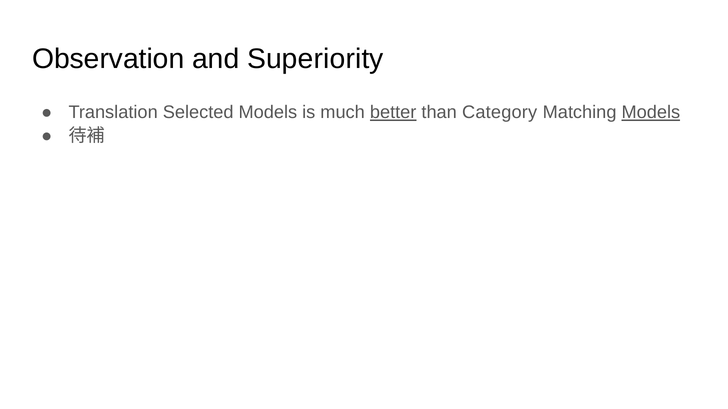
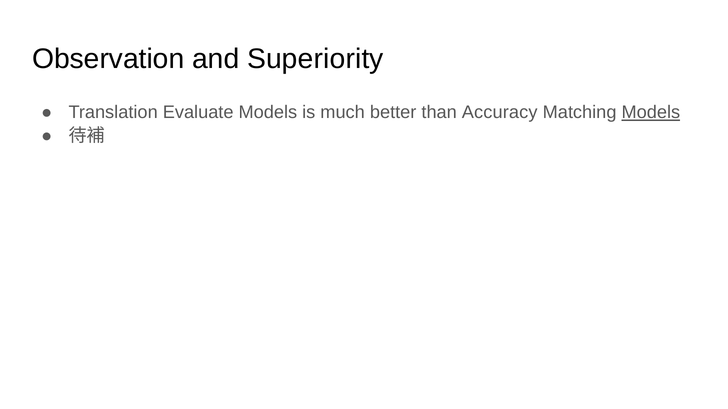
Selected: Selected -> Evaluate (198, 113)
better underline: present -> none (393, 113)
Category: Category -> Accuracy (500, 113)
